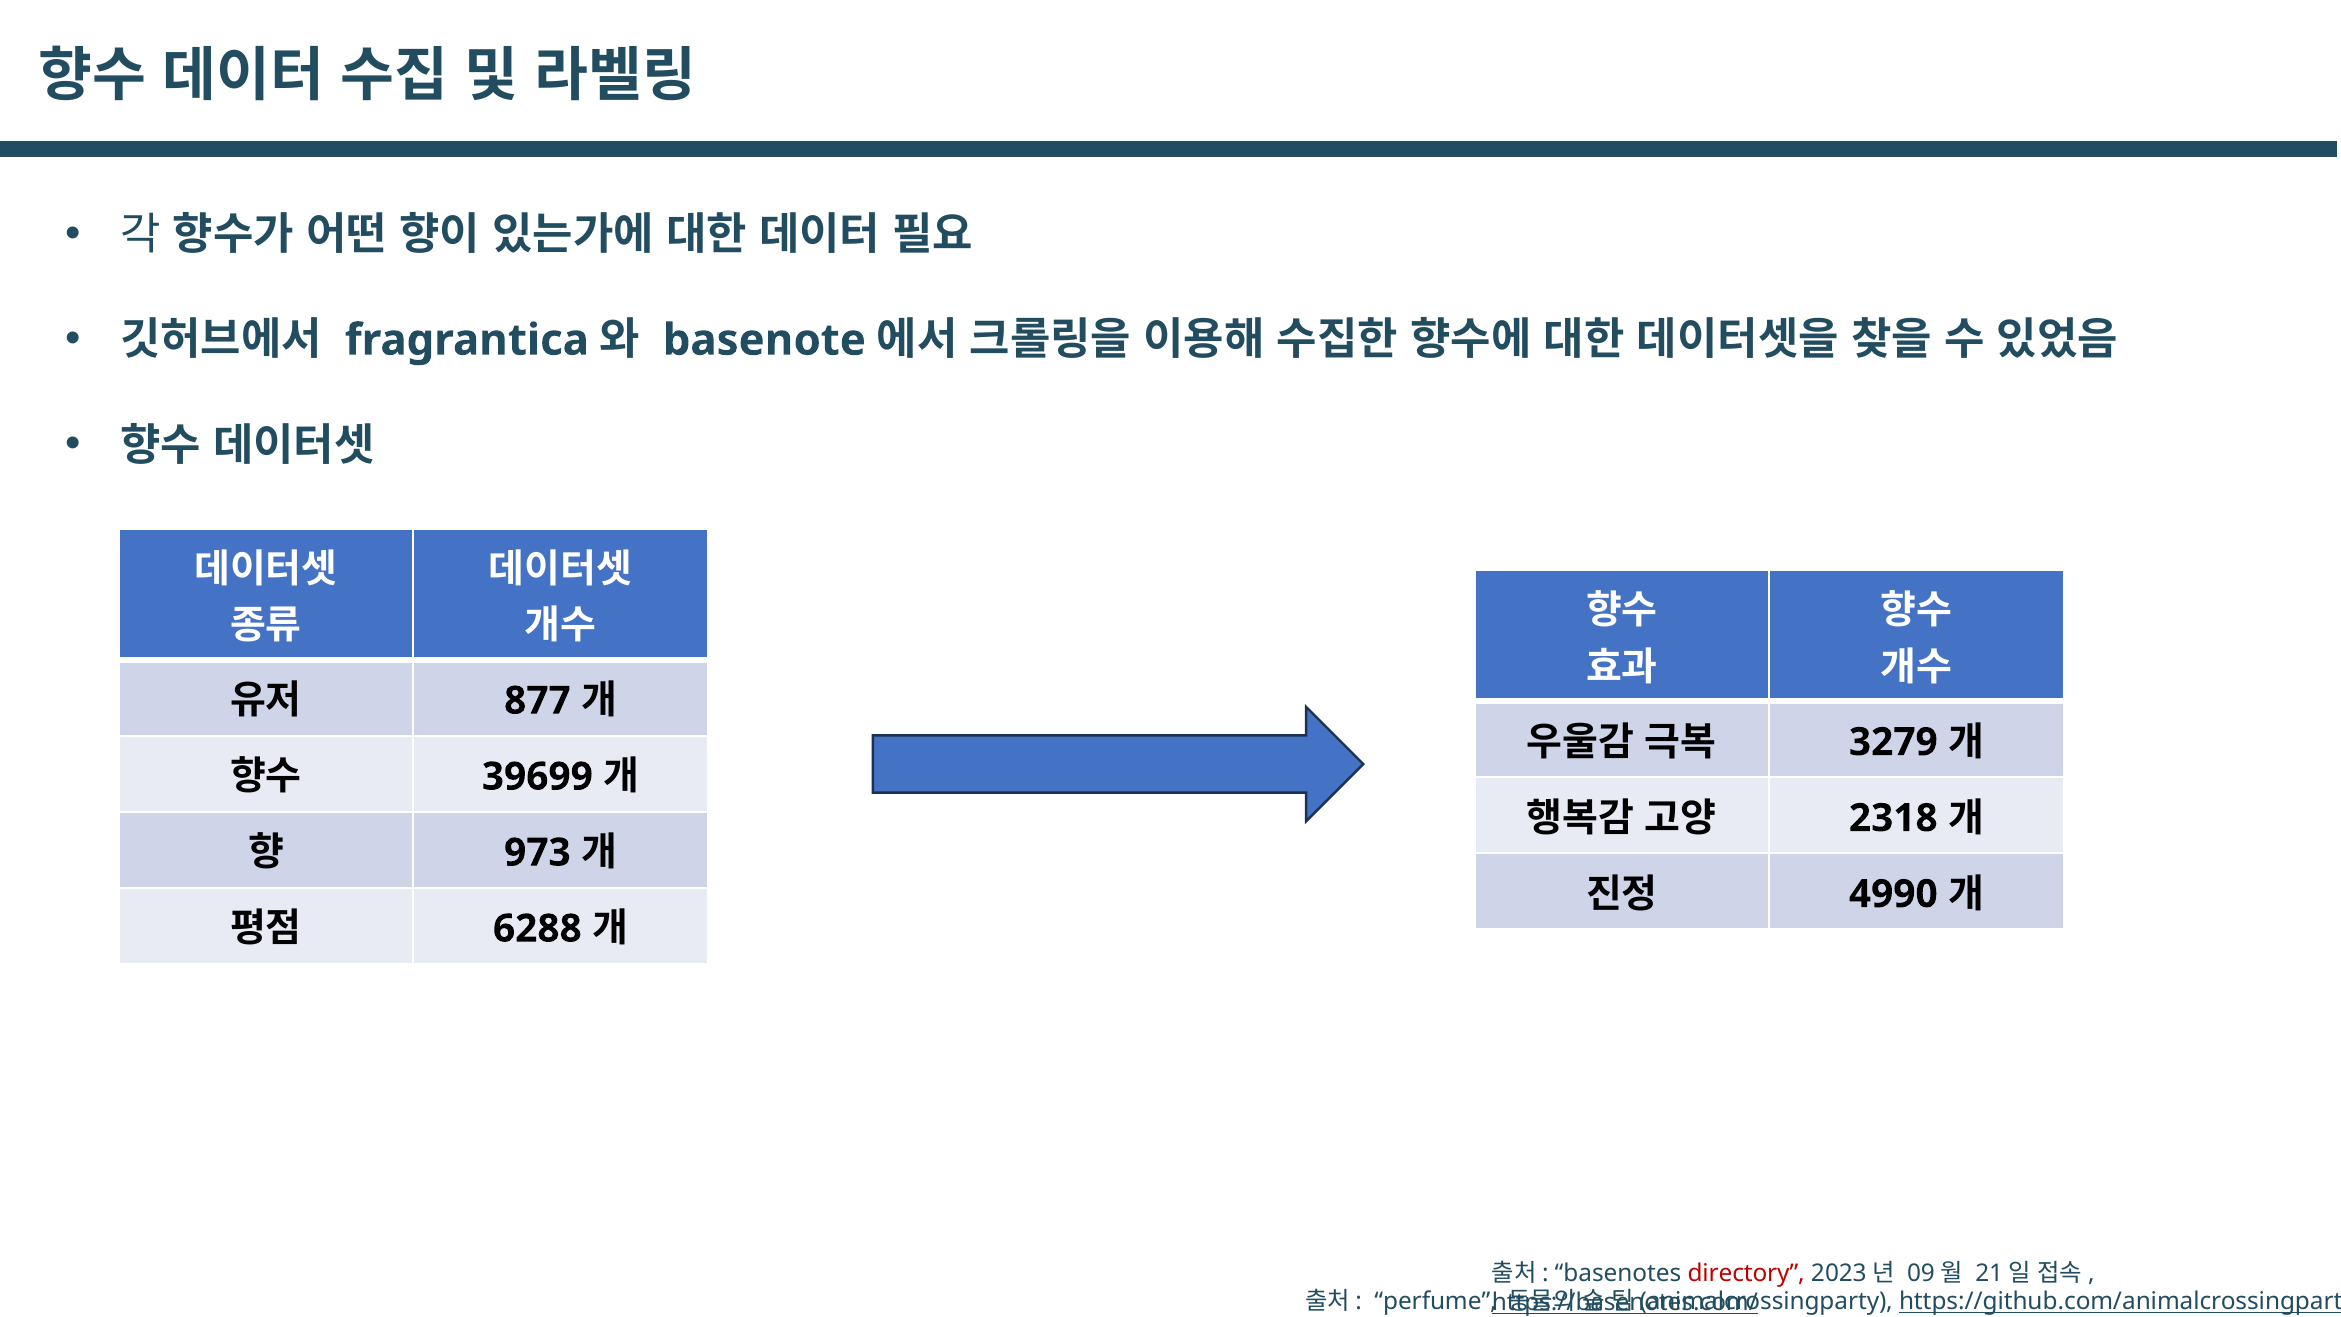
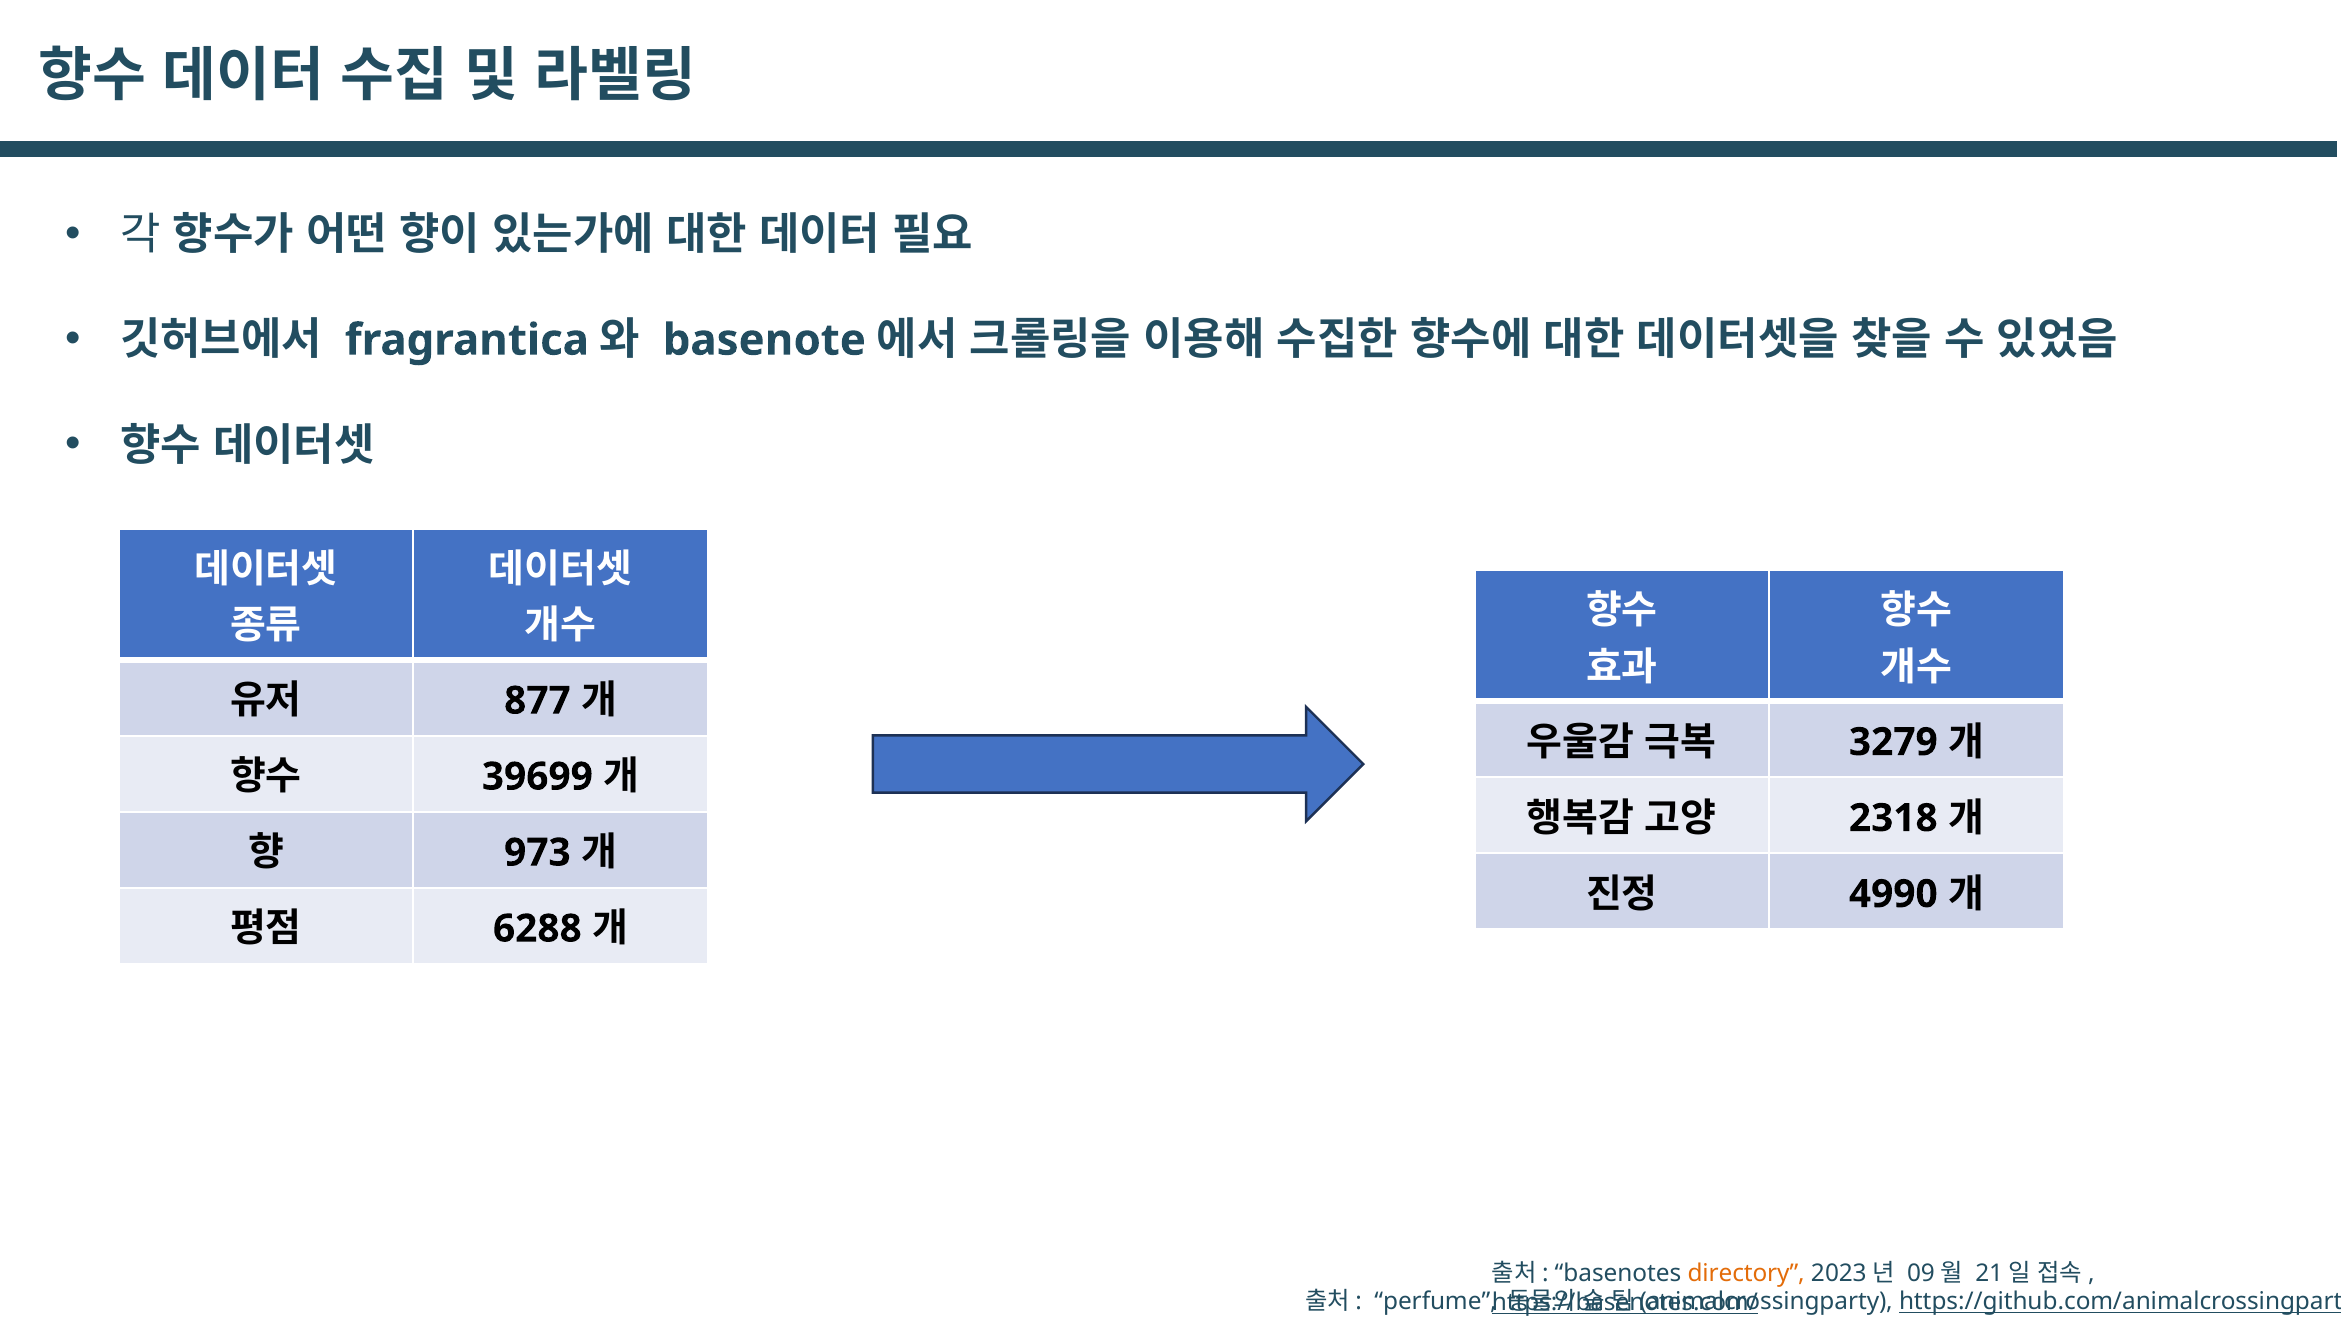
directory colour: red -> orange (1746, 1273)
